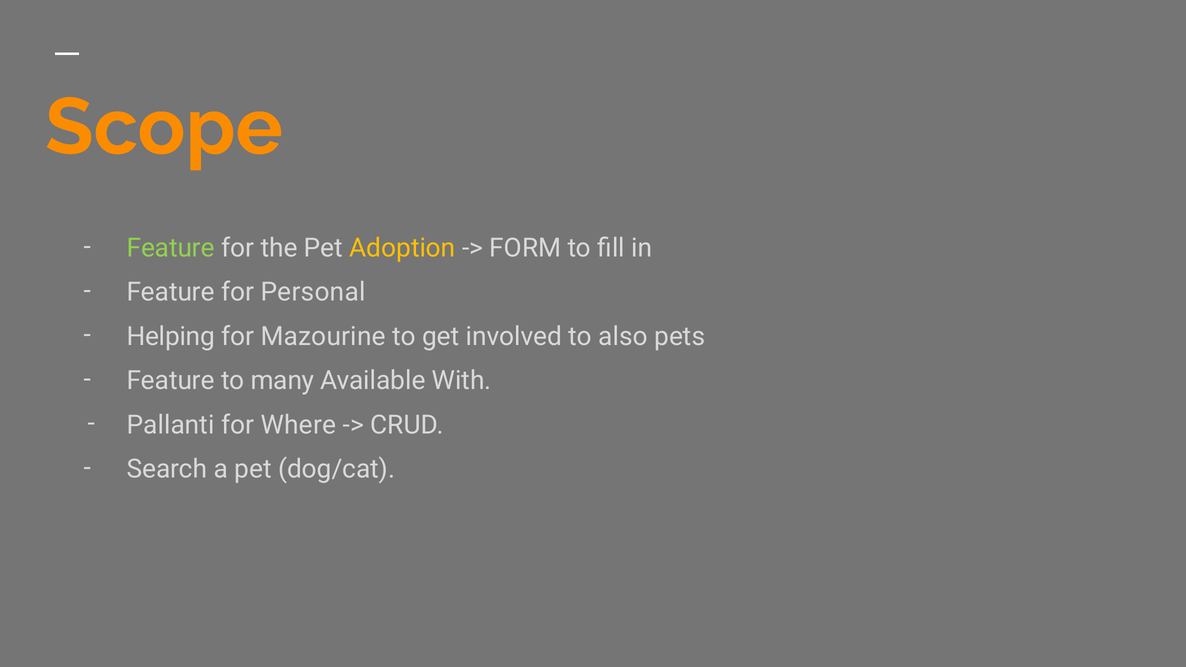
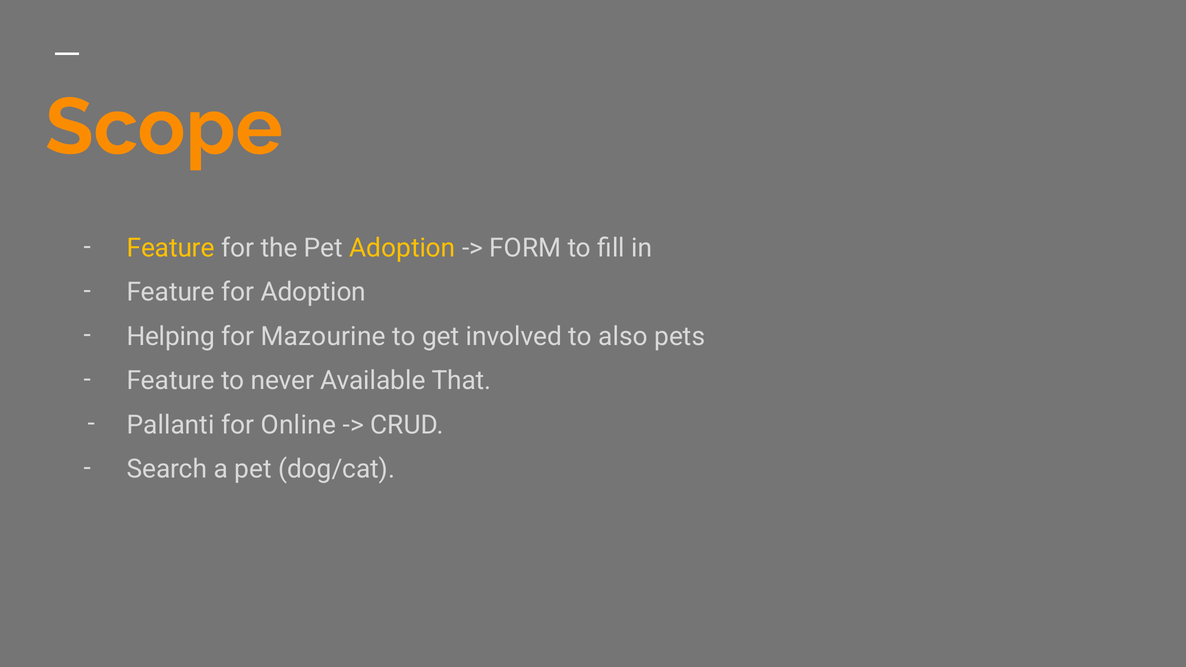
Feature colour: light green -> yellow (171, 248)
for Personal: Personal -> Adoption (313, 292)
many: many -> never (282, 381)
With: With -> That (462, 381)
Where: Where -> Online (298, 425)
